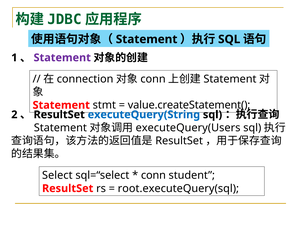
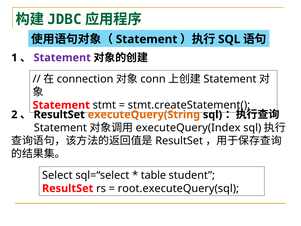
value.createStatement(: value.createStatement( -> stmt.createStatement( (189, 105)
executeQuery(String colour: blue -> orange (144, 115)
executeQuery(Users: executeQuery(Users -> executeQuery(Index (188, 128)
conn: conn -> table (153, 175)
